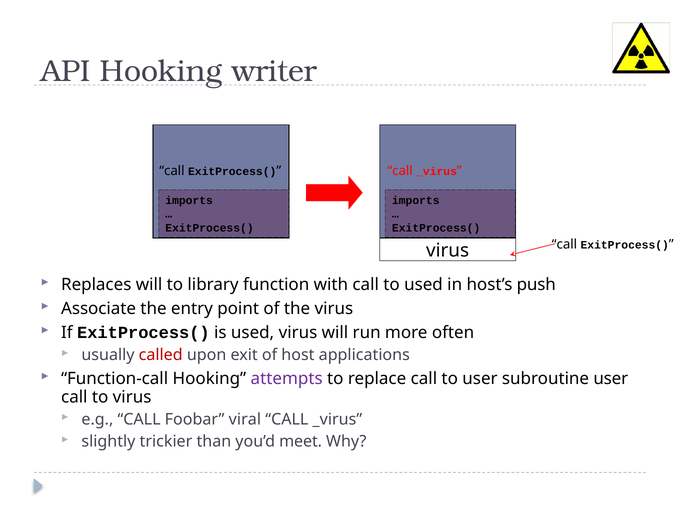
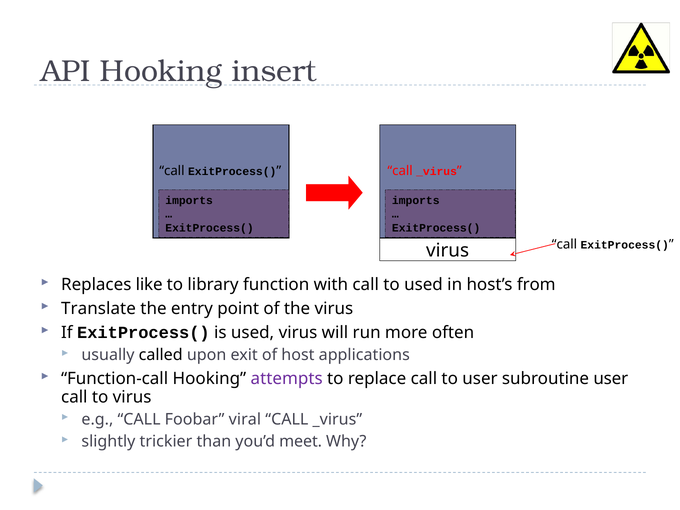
writer: writer -> insert (274, 71)
Replaces will: will -> like (149, 284)
push: push -> from (536, 284)
Associate: Associate -> Translate (98, 308)
called colour: red -> black (161, 355)
